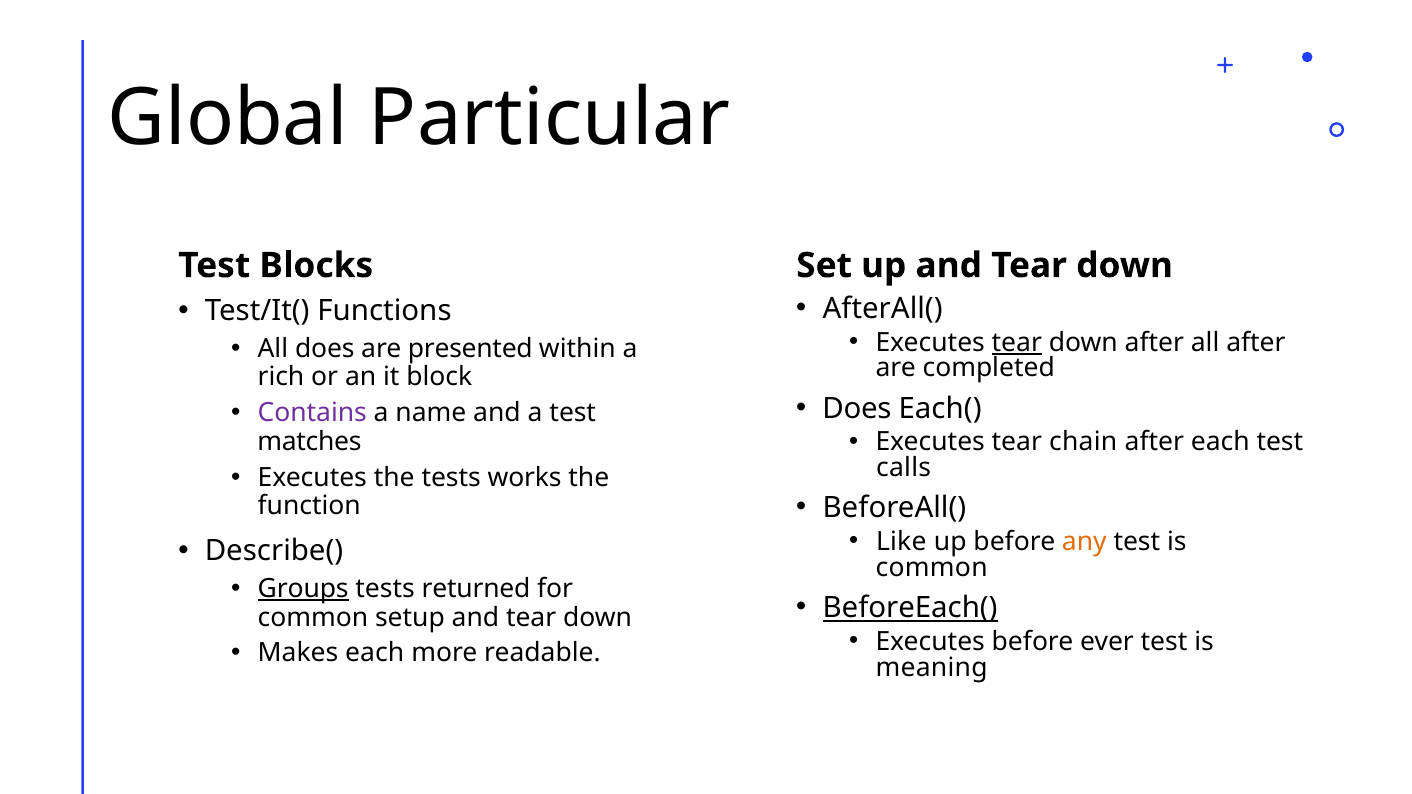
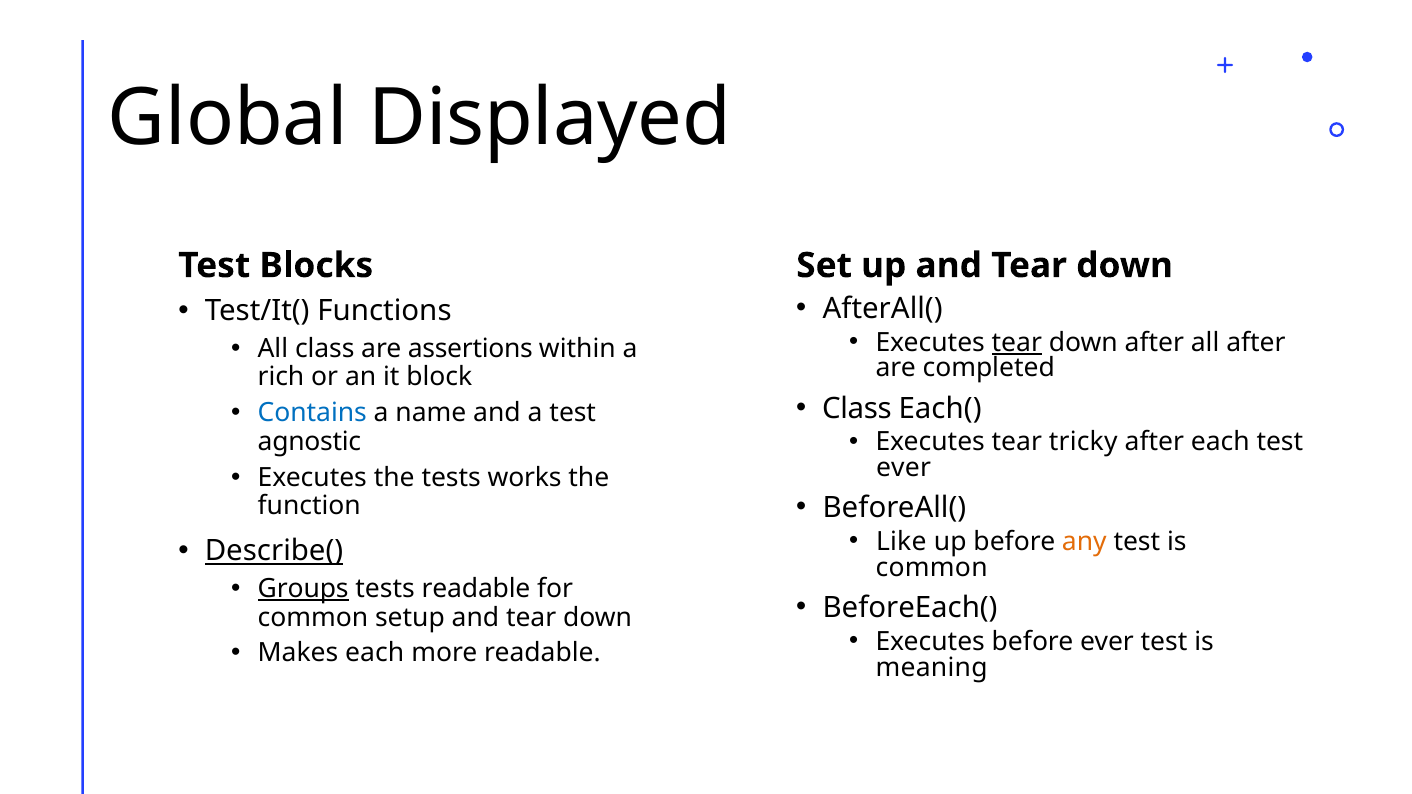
Particular: Particular -> Displayed (550, 119)
All does: does -> class (325, 349)
presented: presented -> assertions (470, 349)
Does: Does -> Class (857, 408)
Contains colour: purple -> blue (312, 413)
chain: chain -> tricky (1083, 442)
matches: matches -> agnostic (309, 442)
calls: calls -> ever (904, 468)
Describe( underline: none -> present (274, 551)
tests returned: returned -> readable (476, 589)
BeforeEach( underline: present -> none (910, 608)
